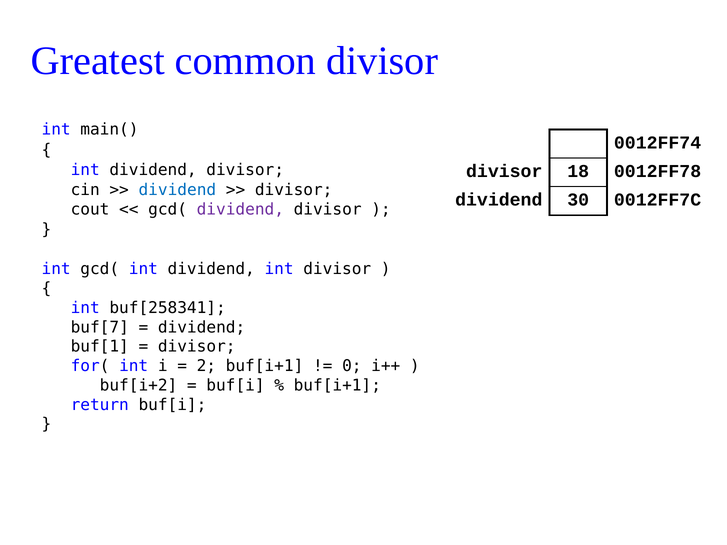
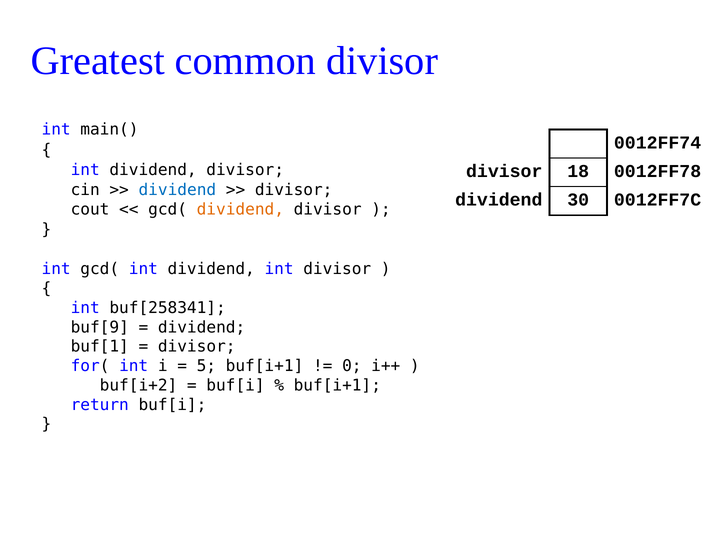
dividend colour: purple -> orange (240, 210)
buf[7: buf[7 -> buf[9 (100, 327)
2: 2 -> 5 (206, 366)
